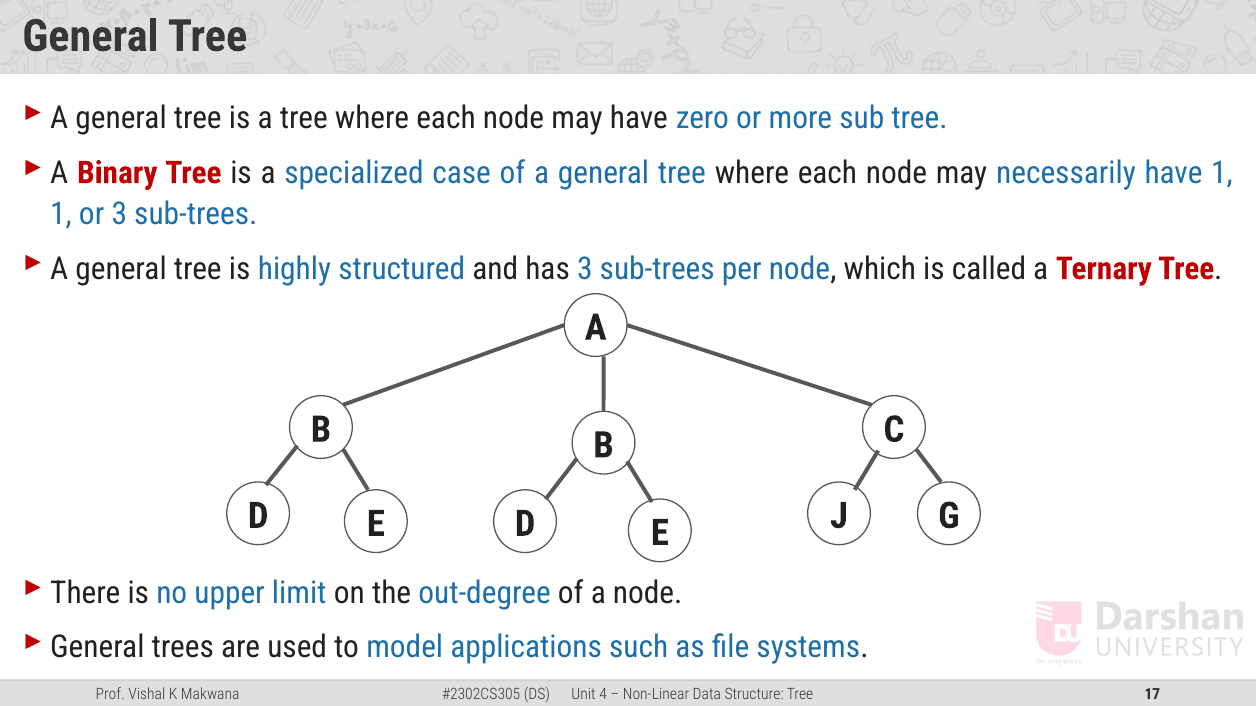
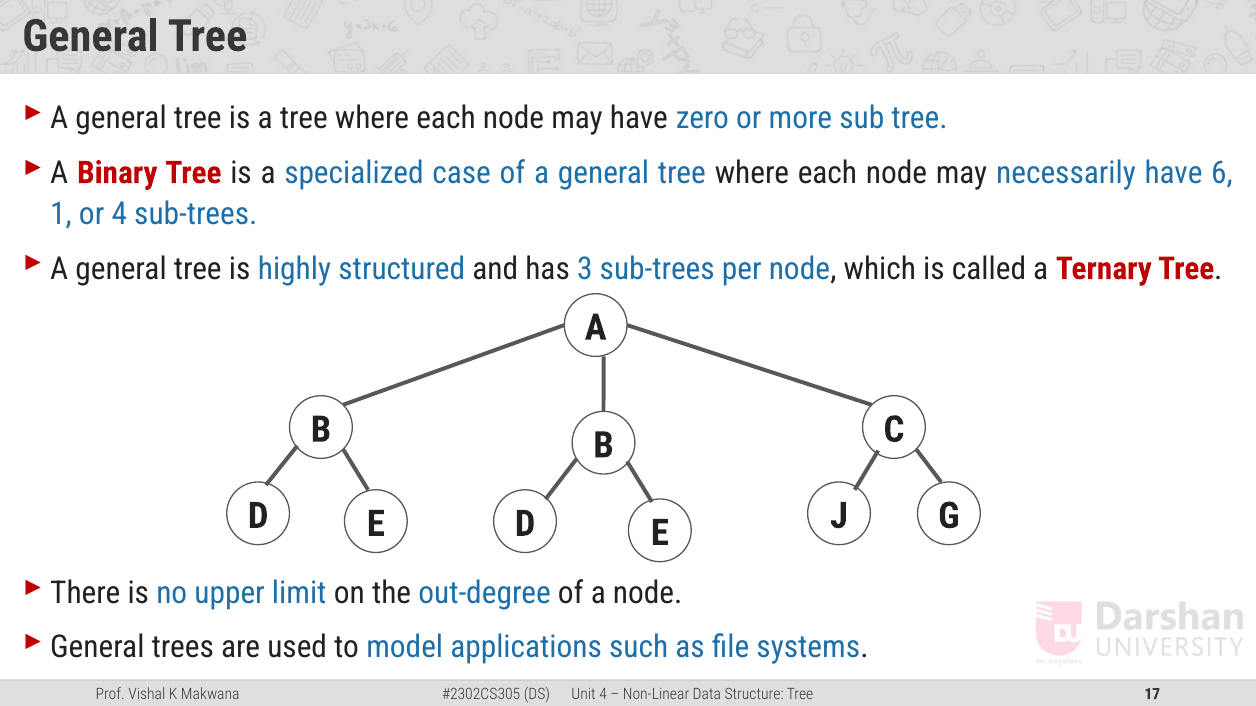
have 1: 1 -> 6 (1222, 173)
or 3: 3 -> 4 (119, 214)
